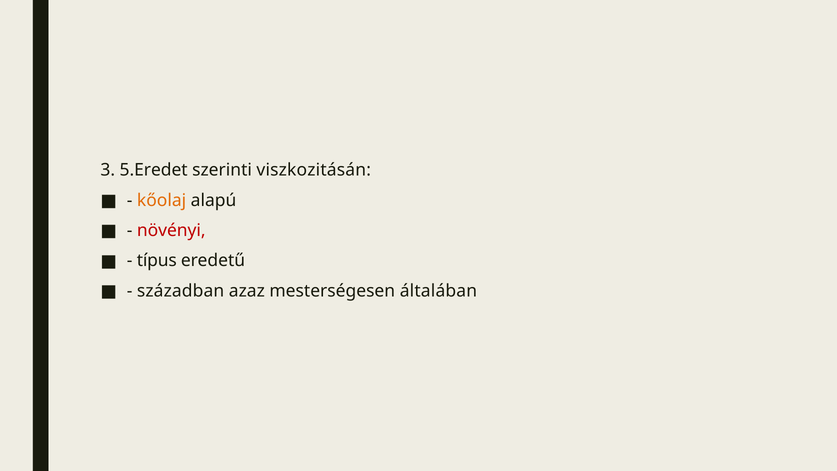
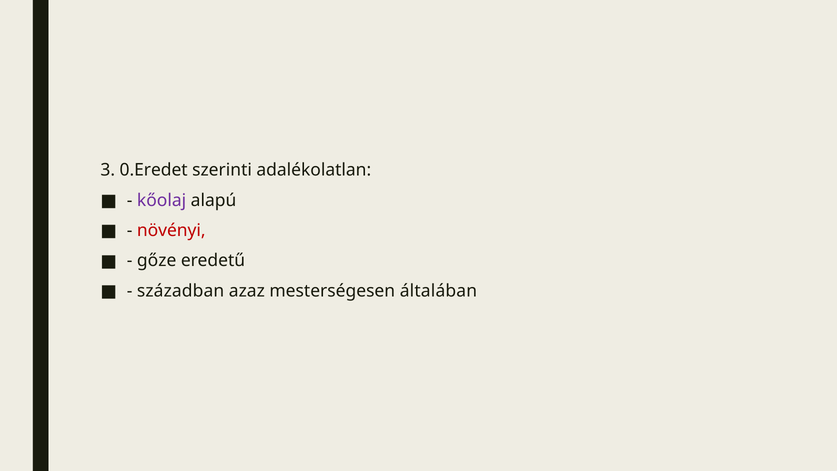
5.Eredet: 5.Eredet -> 0.Eredet (154, 170)
viszkozitásán: viszkozitásán -> adalékolatlan (314, 170)
kőolaj colour: orange -> purple (162, 200)
típus: típus -> gőze (157, 261)
